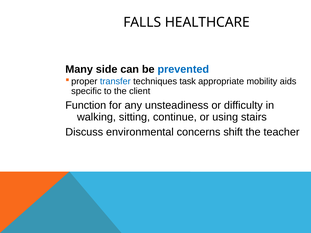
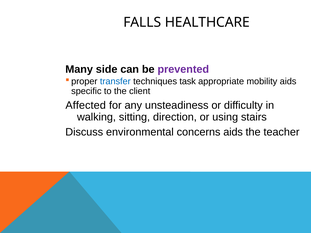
prevented colour: blue -> purple (183, 69)
Function: Function -> Affected (86, 105)
continue: continue -> direction (175, 117)
concerns shift: shift -> aids (233, 132)
